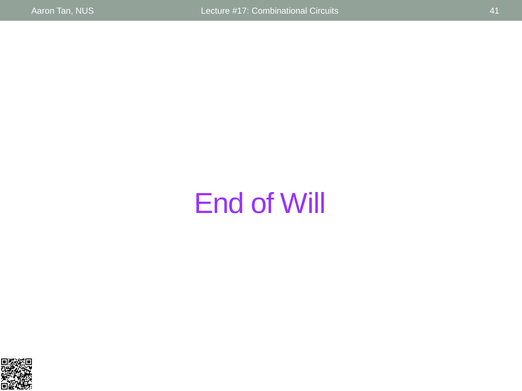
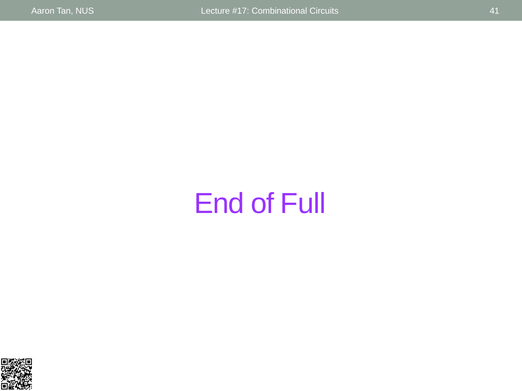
Will: Will -> Full (303, 204)
